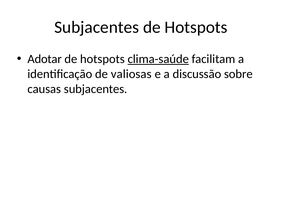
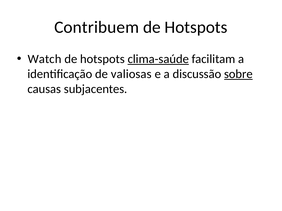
Subjacentes: Subjacentes -> Contribuem (97, 27)
Adotar: Adotar -> Watch (45, 59)
sobre underline: none -> present (238, 74)
